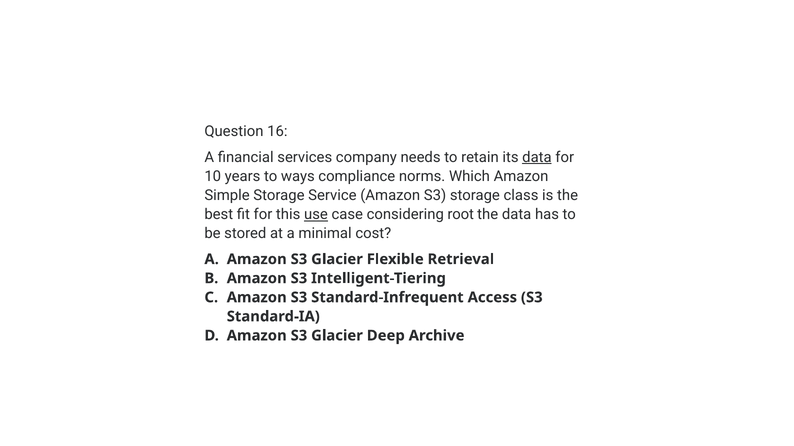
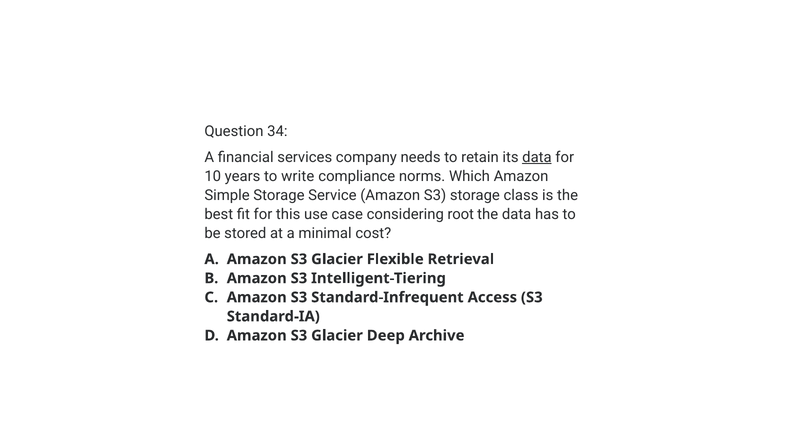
16: 16 -> 34 (277, 132)
ways: ways -> write (298, 177)
use underline: present -> none (316, 215)
